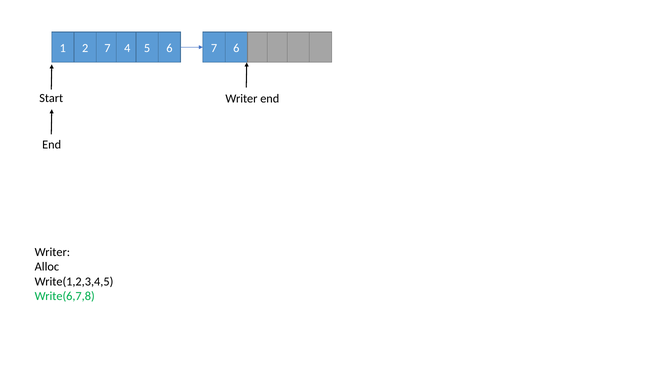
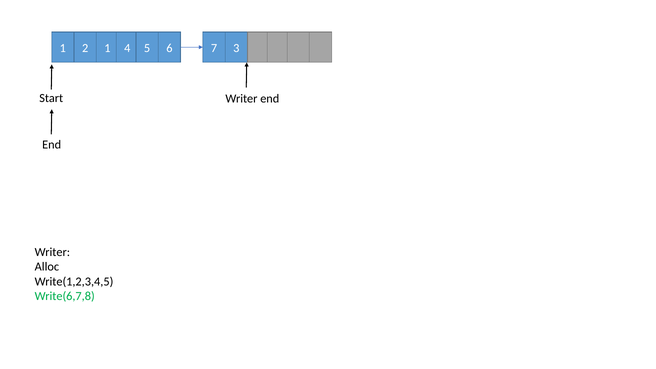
2 7: 7 -> 1 (107, 48)
7 6: 6 -> 3 (236, 48)
